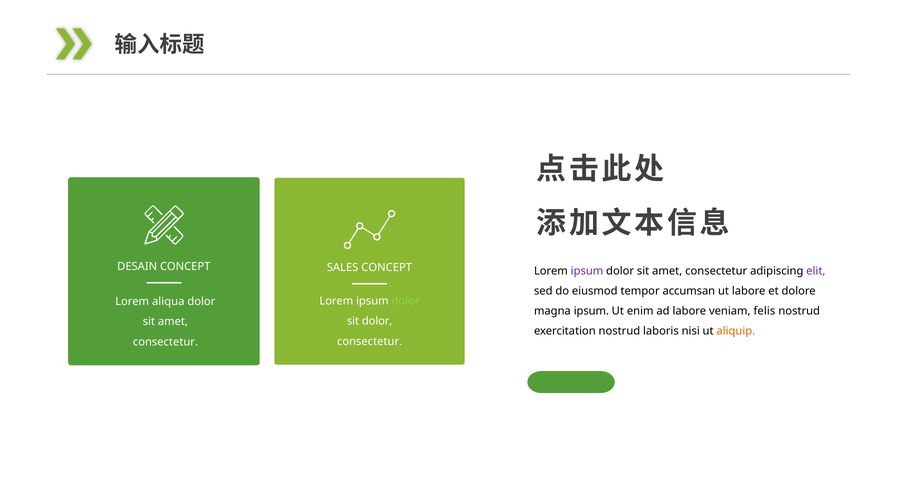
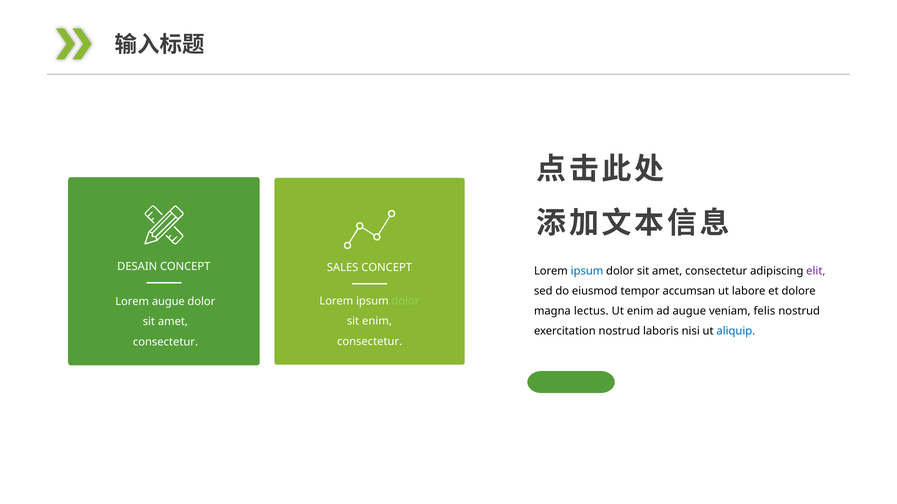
ipsum colour: purple -> blue (587, 271)
Lorem aliqua: aliqua -> augue (168, 302)
magna ipsum: ipsum -> lectus (591, 311)
ad labore: labore -> augue (689, 311)
sit dolor: dolor -> enim (377, 322)
aliquip colour: orange -> blue (736, 332)
